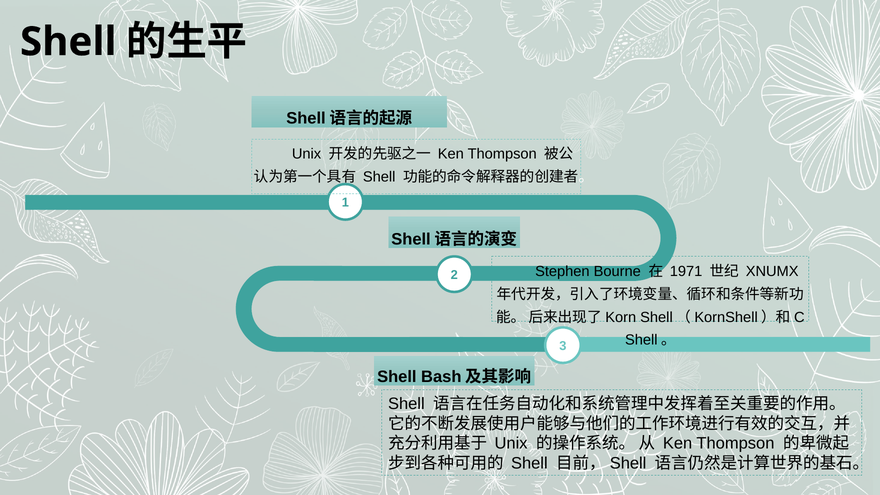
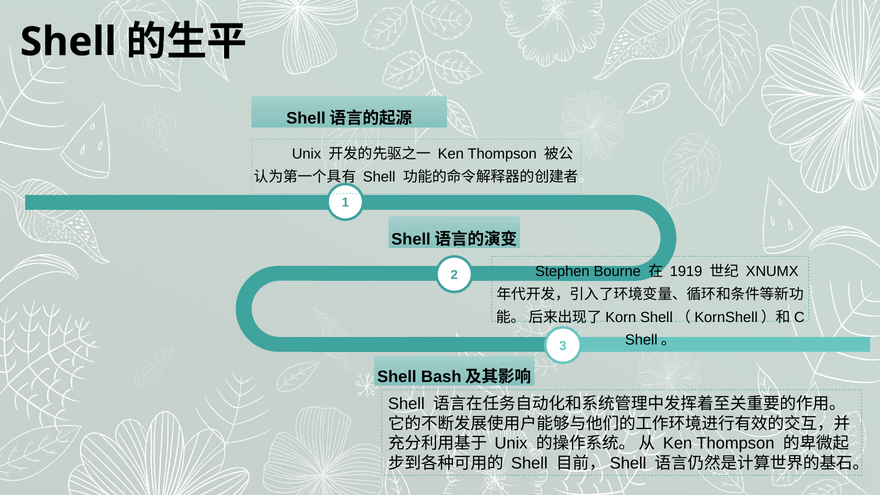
1971: 1971 -> 1919 (686, 271)
